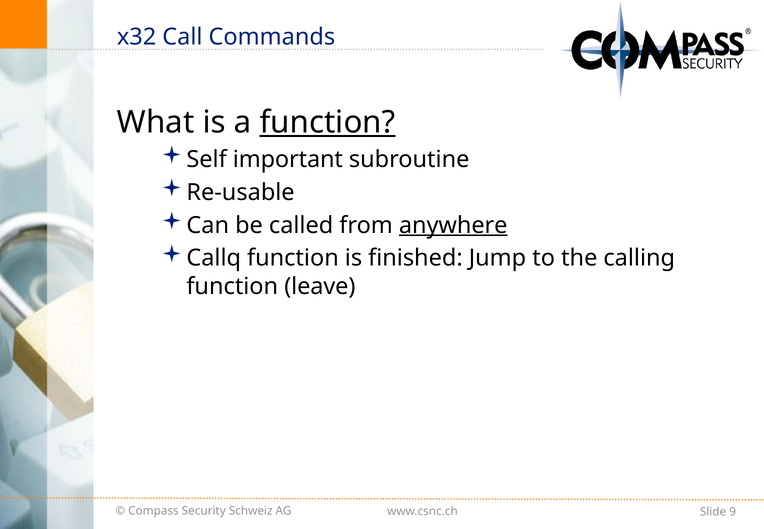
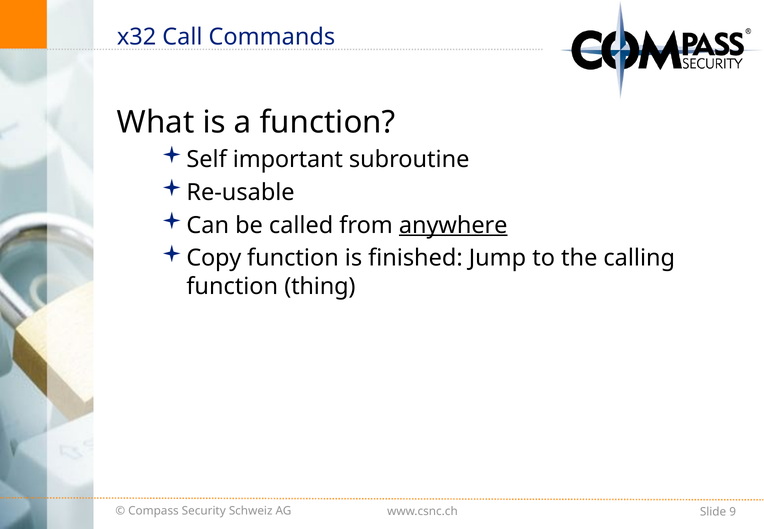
function underline: present -> none (327, 122)
Callq: Callq -> Copy (214, 258)
leave: leave -> thing (320, 286)
